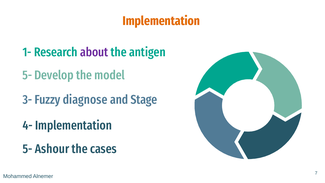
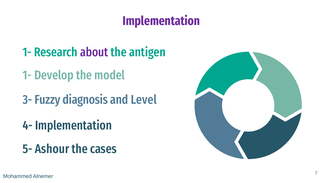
Implementation colour: orange -> purple (161, 21)
5-: 5- -> 1- (27, 75)
diagnose: diagnose -> diagnosis (85, 100)
Stage: Stage -> Level (144, 100)
